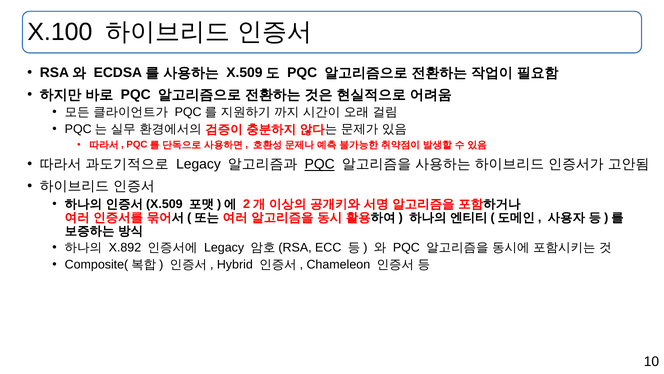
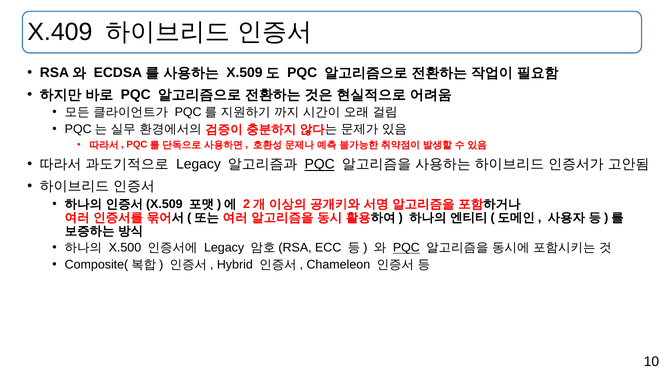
X.100: X.100 -> X.409 (60, 32)
X.892: X.892 -> X.500 (125, 247)
PQC underline: none -> present (406, 247)
